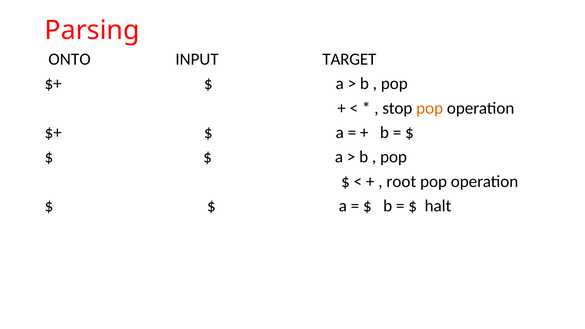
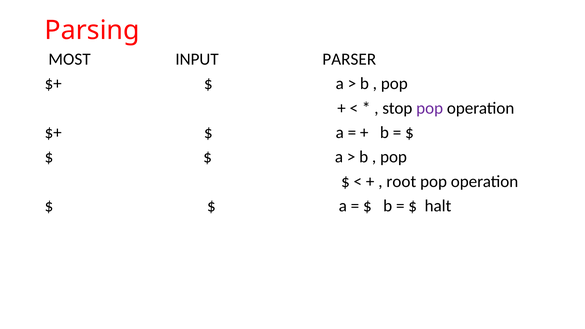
ONTO: ONTO -> MOST (70, 59)
TARGET: TARGET -> PARSER (349, 59)
pop colour: orange -> purple (430, 108)
